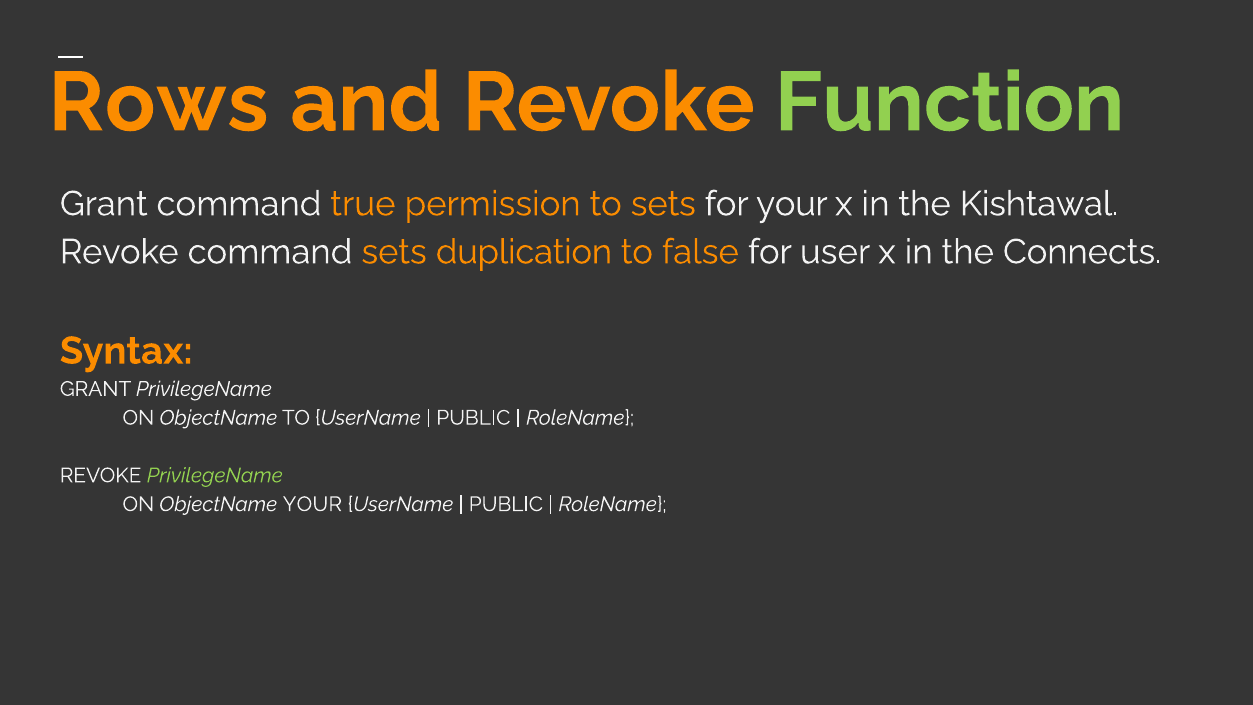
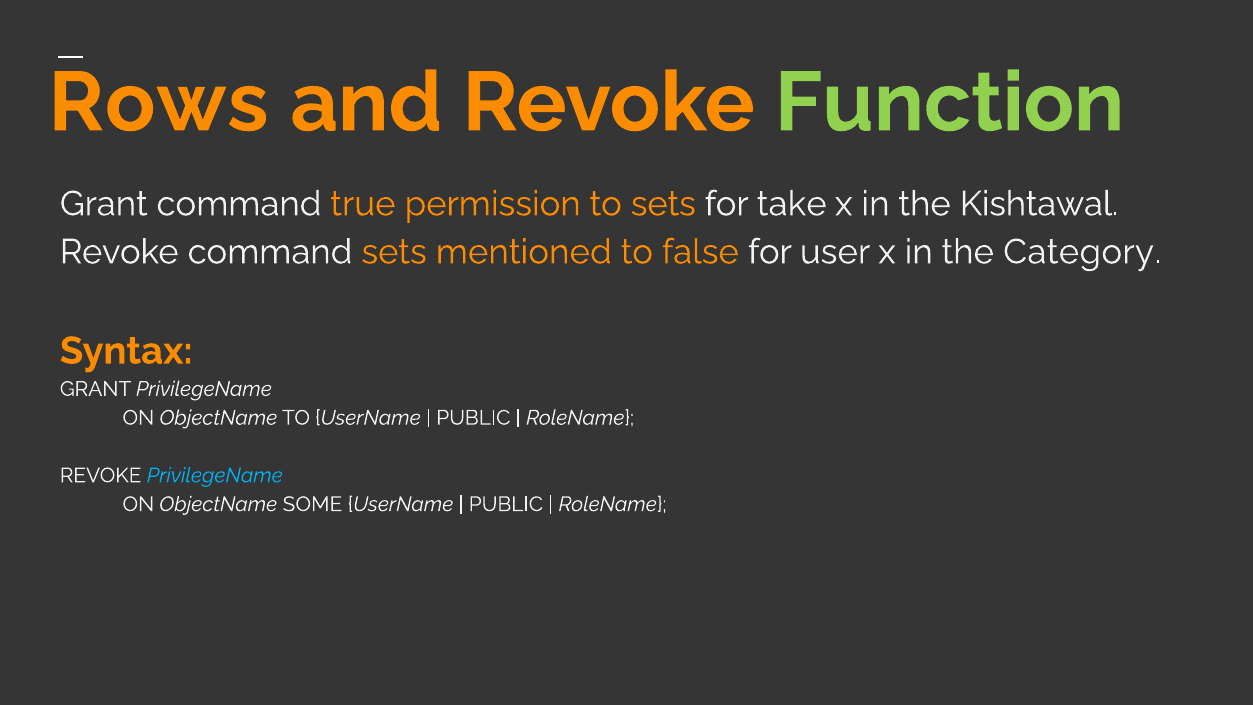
for your: your -> take (792, 204)
duplication: duplication -> mentioned (524, 252)
Connects: Connects -> Category (1082, 252)
PrivilegeName colour: light green -> light blue (215, 475)
ObjectName YOUR: YOUR -> SOME (312, 504)
